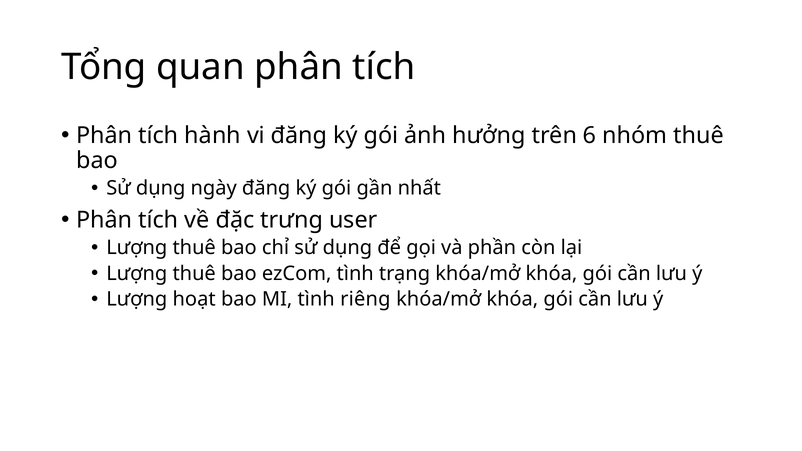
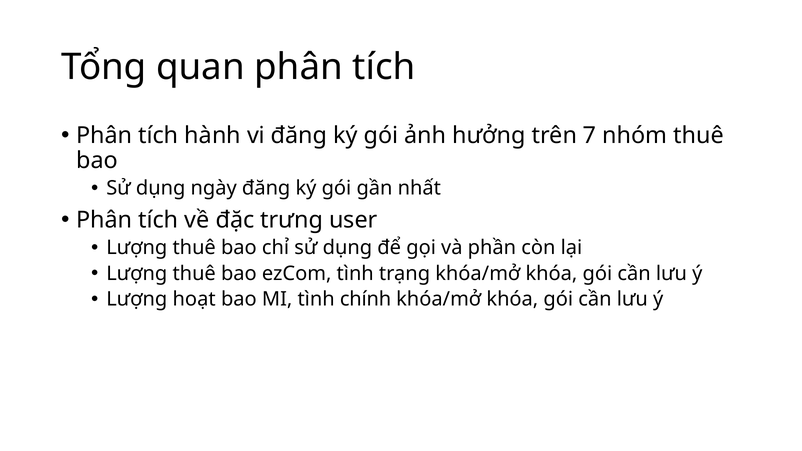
6: 6 -> 7 (590, 136)
riêng: riêng -> chính (366, 299)
